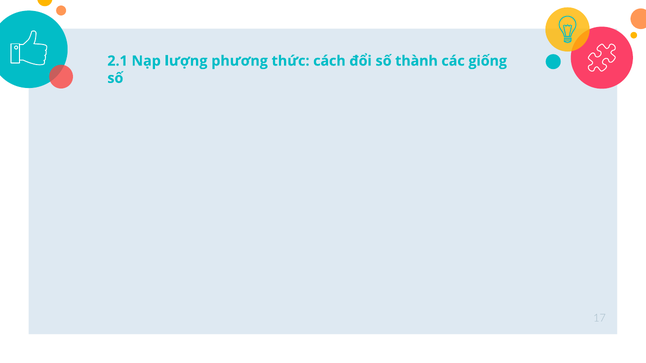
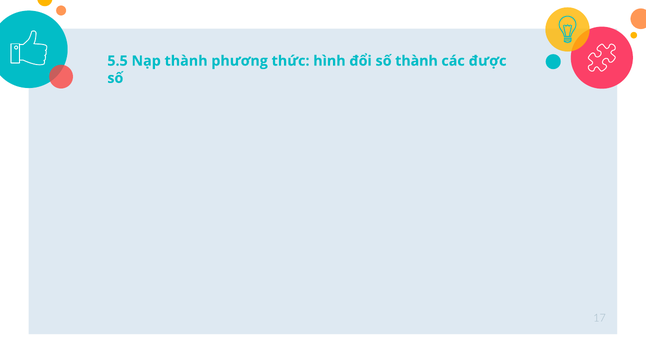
2.1: 2.1 -> 5.5 (118, 61)
Nạp lượng: lượng -> thành (186, 61)
cách: cách -> hình (329, 61)
giống: giống -> được (488, 61)
